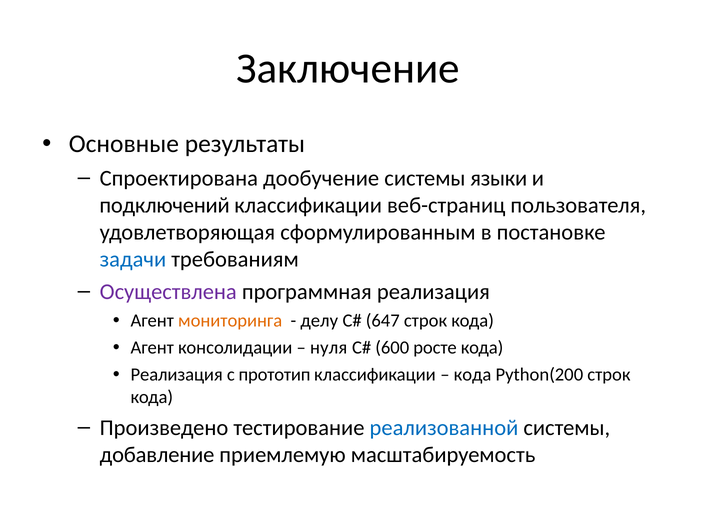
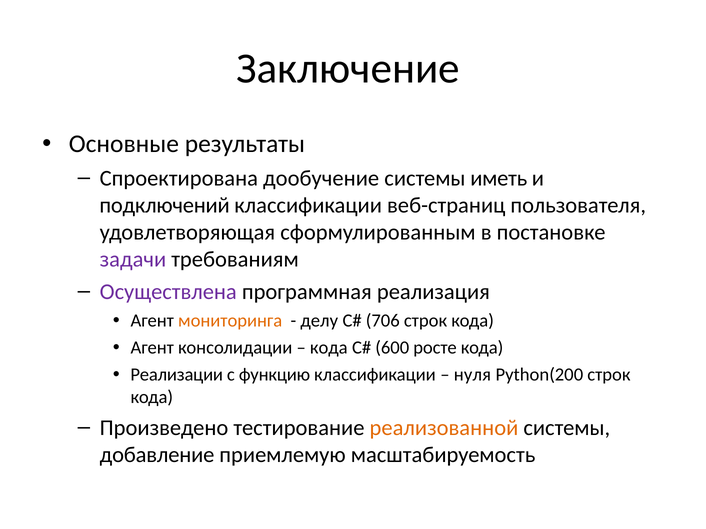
языки: языки -> иметь (499, 178)
задачи colour: blue -> purple (133, 259)
647: 647 -> 706 (383, 321)
нуля: нуля -> кода (329, 348)
Реализация: Реализация -> Реализации (177, 375)
прототип: прототип -> функцию (275, 375)
кода: кода -> нуля (472, 375)
реализованной colour: blue -> orange (444, 428)
